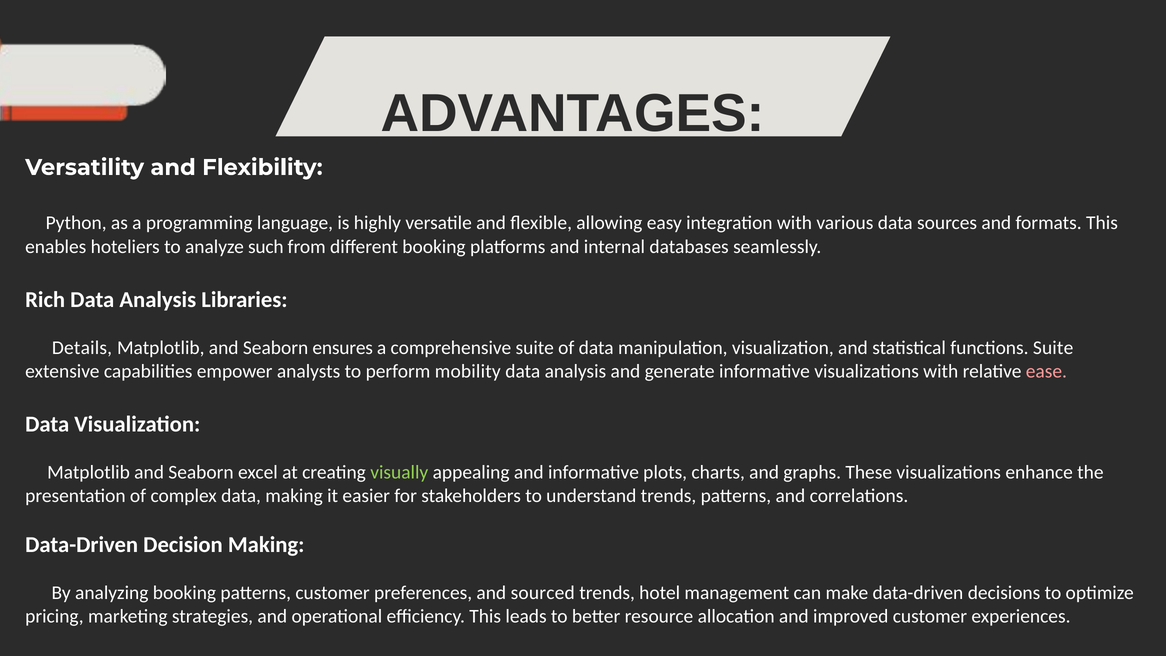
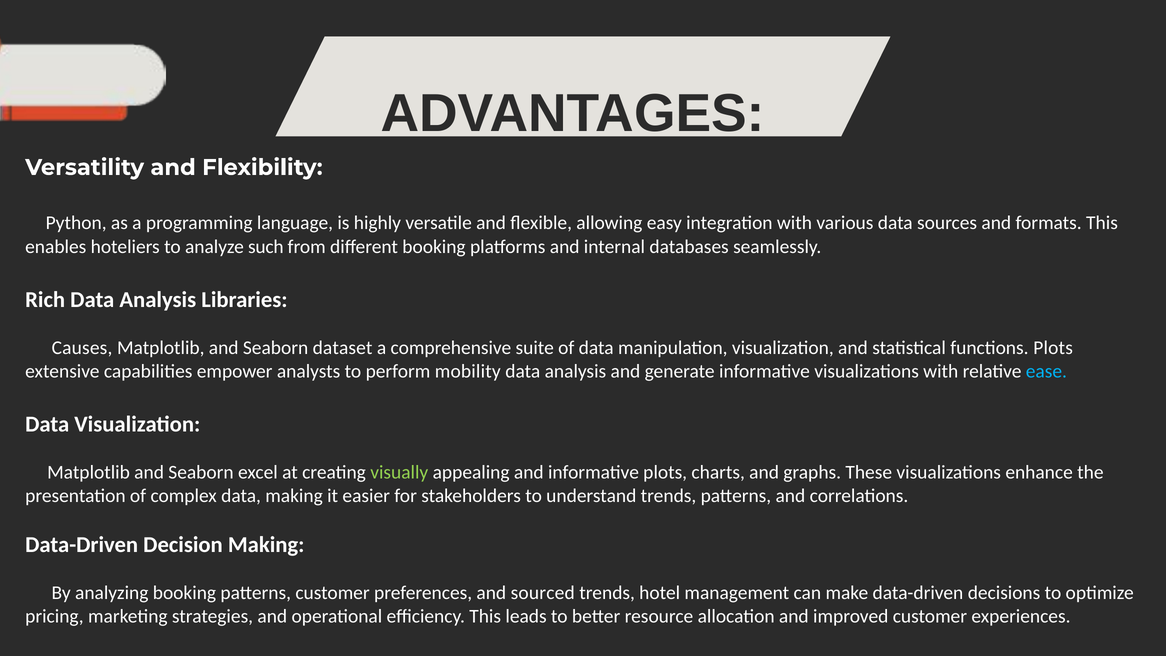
Details: Details -> Causes (82, 348)
ensures: ensures -> dataset (343, 348)
functions Suite: Suite -> Plots (1053, 348)
ease colour: pink -> light blue (1046, 371)
